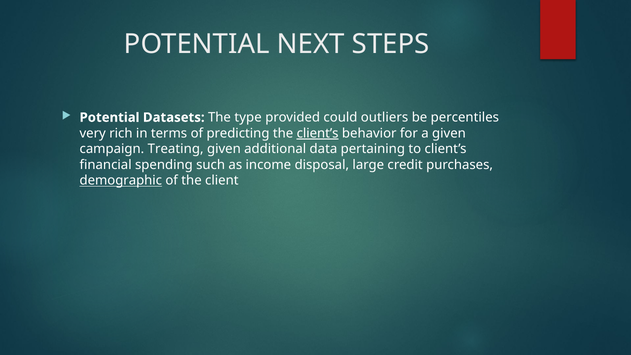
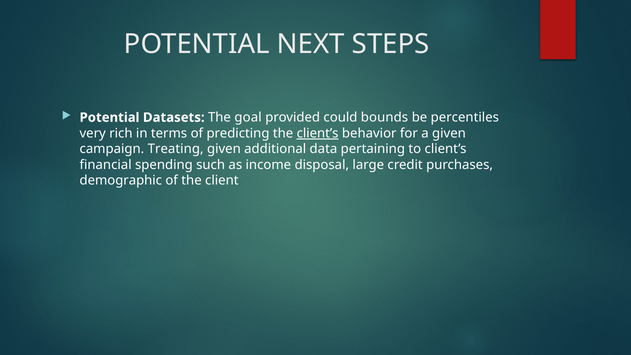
type: type -> goal (248, 117)
outliers: outliers -> bounds (384, 117)
demographic underline: present -> none (121, 181)
